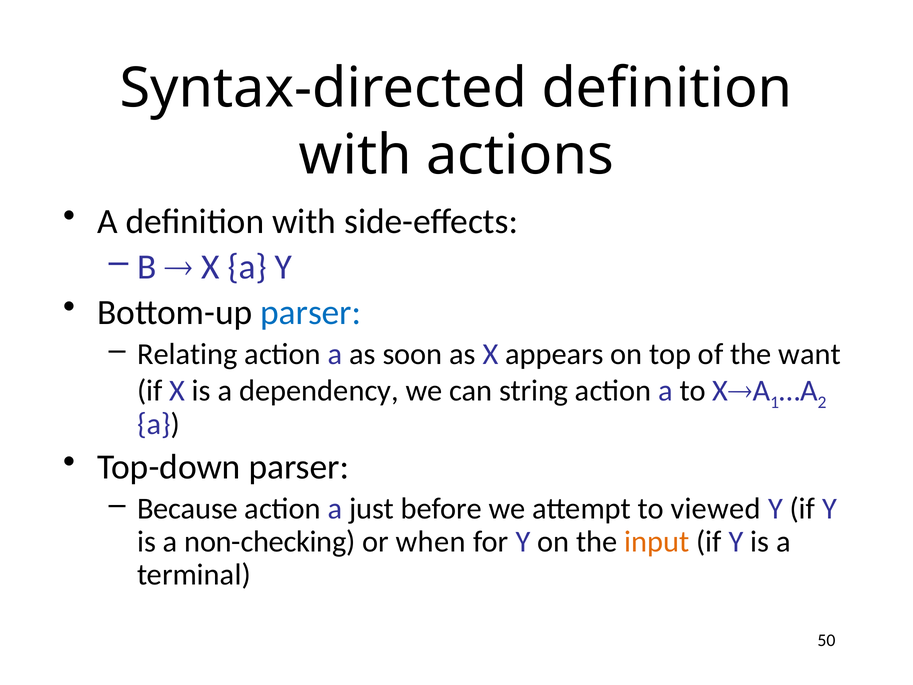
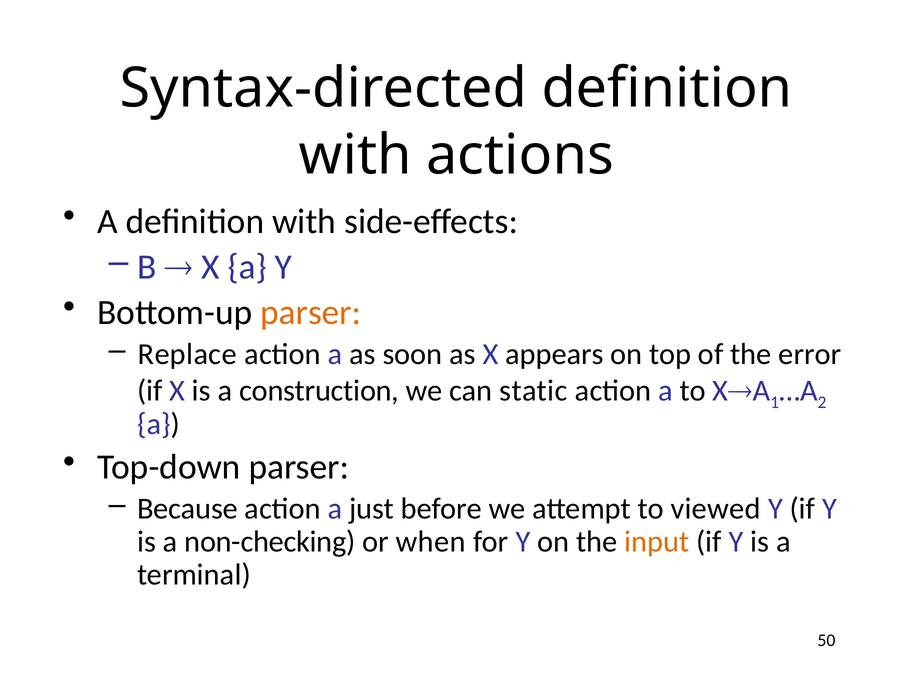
parser colour: blue -> orange (311, 312)
Relating: Relating -> Replace (187, 354)
want: want -> error (810, 354)
dependency: dependency -> construction (319, 390)
string: string -> static (534, 390)
